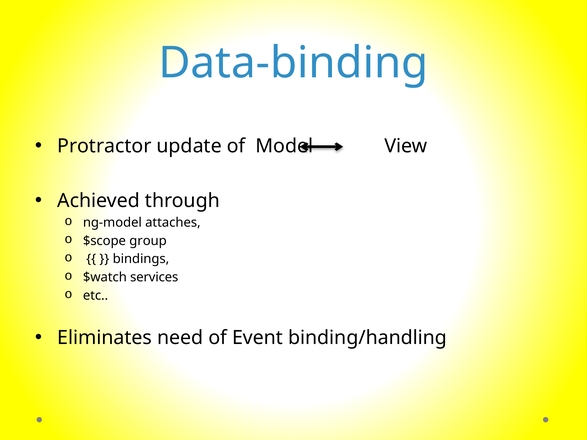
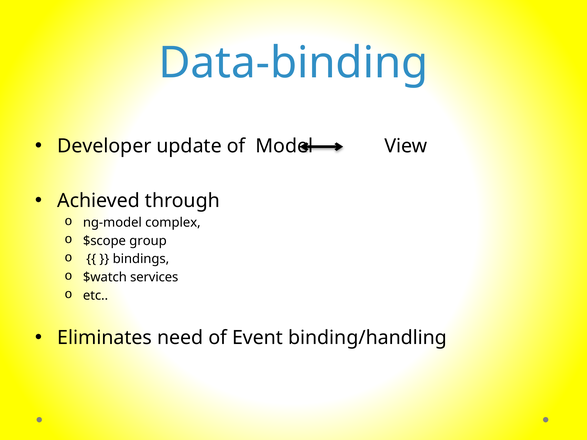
Protractor: Protractor -> Developer (104, 146)
attaches: attaches -> complex (173, 223)
